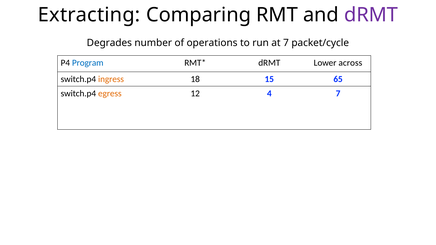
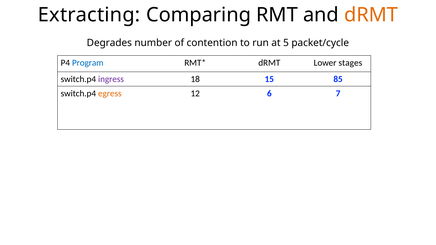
dRMT colour: purple -> orange (371, 15)
operations: operations -> contention (212, 43)
at 7: 7 -> 5 (286, 43)
across: across -> stages (350, 63)
ingress colour: orange -> purple (111, 79)
65: 65 -> 85 (338, 79)
4: 4 -> 6 (269, 94)
